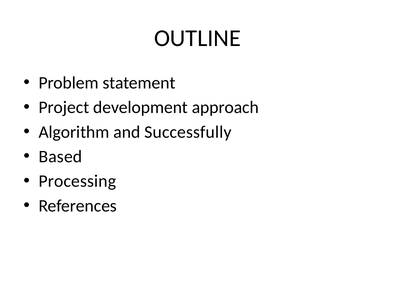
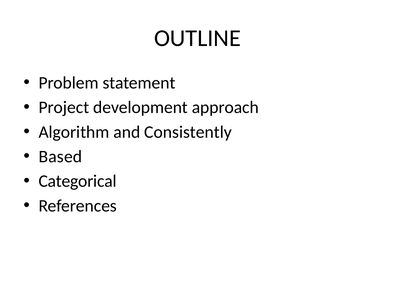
Successfully: Successfully -> Consistently (188, 132)
Processing: Processing -> Categorical (78, 181)
